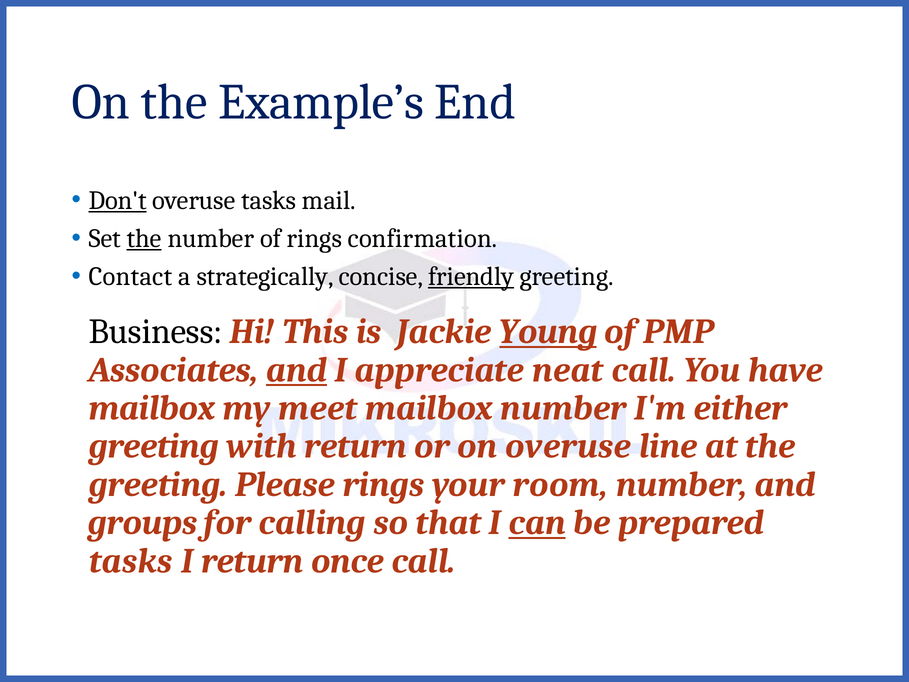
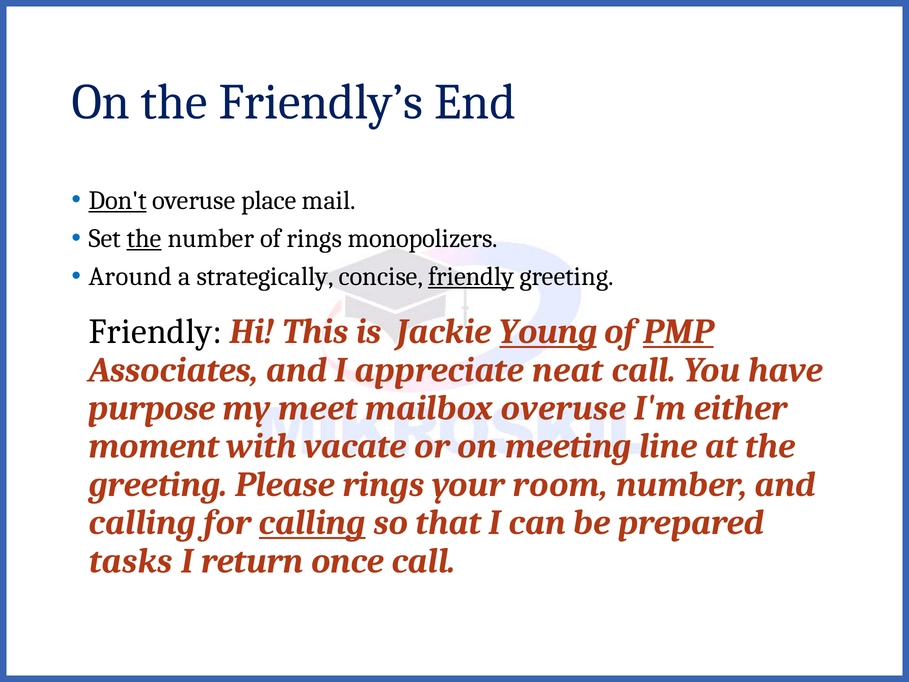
Example’s: Example’s -> Friendly’s (321, 102)
overuse tasks: tasks -> place (269, 200)
confirmation: confirmation -> monopolizers (423, 238)
Contact: Contact -> Around (130, 276)
Business: Business -> Friendly (155, 332)
PMP underline: none -> present (678, 332)
and underline: present -> none (297, 370)
mailbox: mailbox -> purpose (152, 408)
mailbox number: number -> overuse (563, 408)
greeting: greeting -> moment (154, 446)
with return: return -> vacate (355, 446)
on overuse: overuse -> meeting (568, 446)
groups: groups -> calling (142, 522)
calling underline: none -> present (312, 522)
can underline: present -> none (537, 522)
